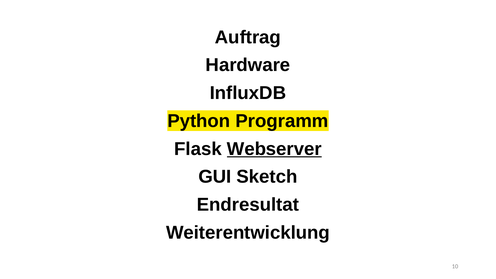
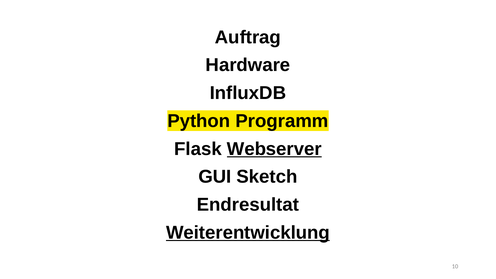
Weiterentwicklung underline: none -> present (248, 233)
